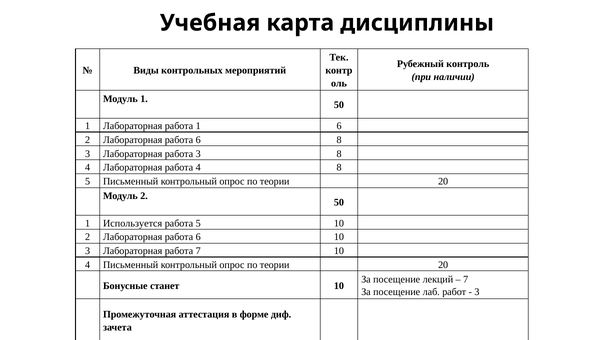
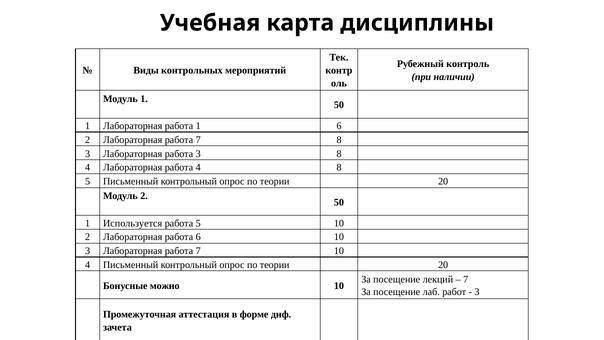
6: 6 -> 7 (198, 140)
станет: станет -> можно (165, 285)
